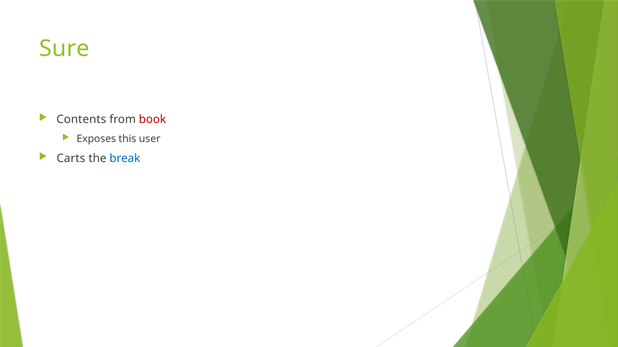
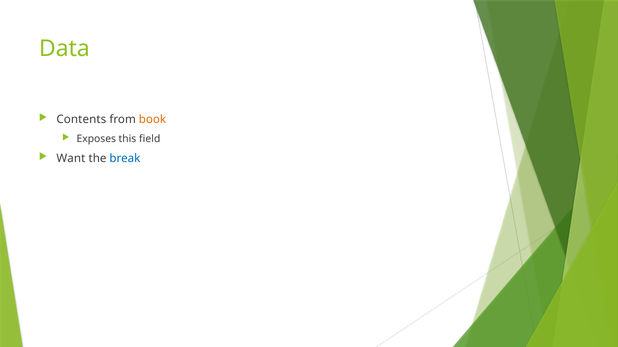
Sure: Sure -> Data (64, 49)
book colour: red -> orange (153, 120)
user: user -> field (150, 139)
Carts: Carts -> Want (71, 159)
